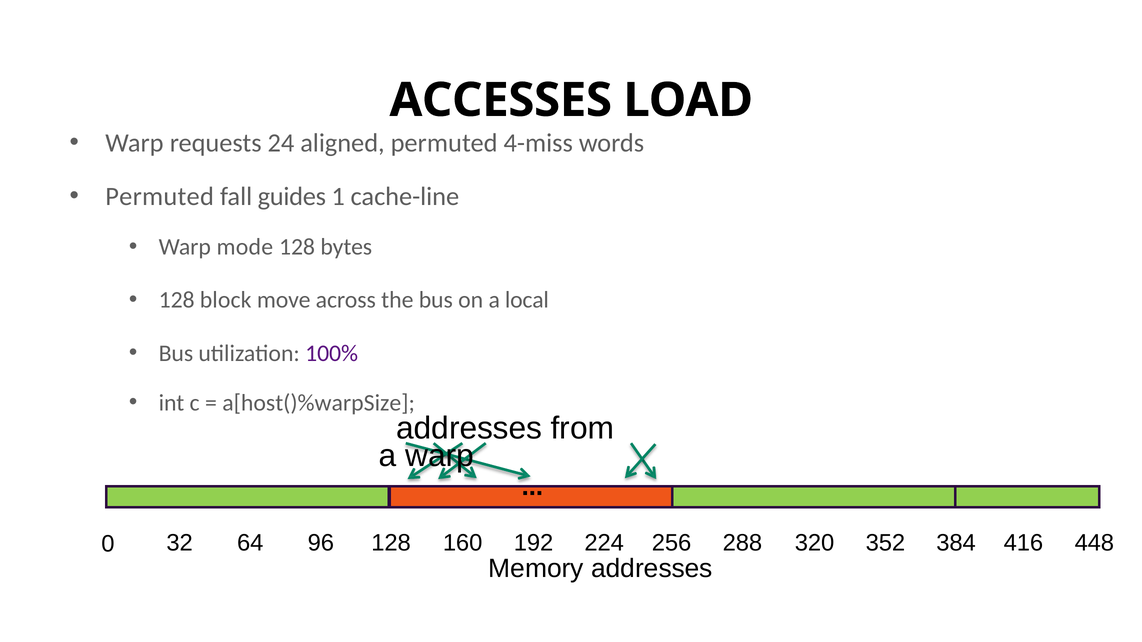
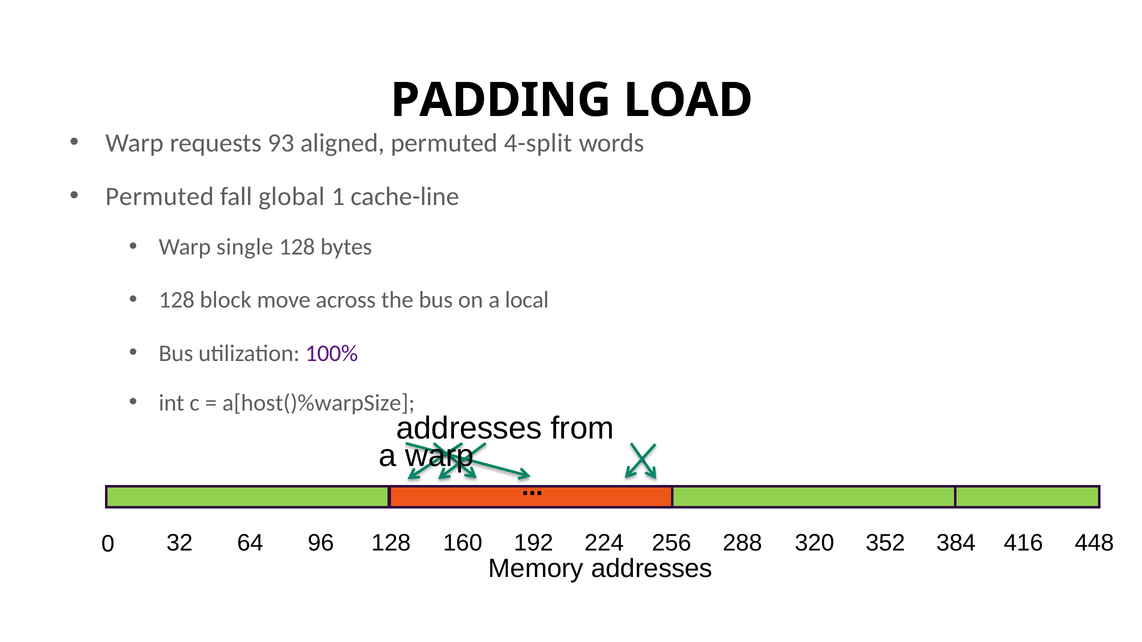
ACCESSES: ACCESSES -> PADDING (501, 100)
24: 24 -> 93 (281, 143)
4-miss: 4-miss -> 4-split (538, 143)
guides: guides -> global (292, 197)
mode: mode -> single (245, 247)
